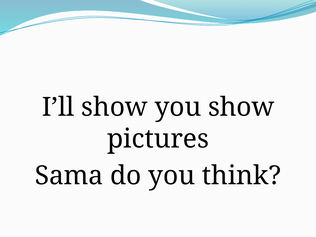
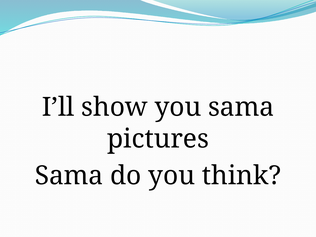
you show: show -> sama (241, 107)
